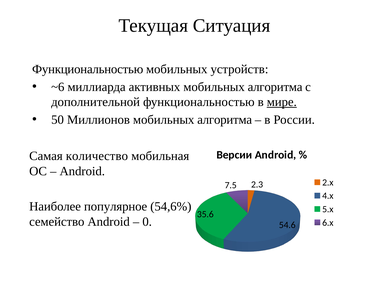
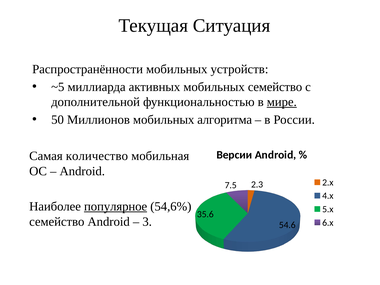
Функциональностью: Функциональностью -> Распространённости (88, 69)
~6: ~6 -> ~5 (58, 87)
активных мобильных алгоритма: алгоритма -> семейство (275, 87)
популярное underline: none -> present (116, 207)
0: 0 -> 3 (147, 222)
